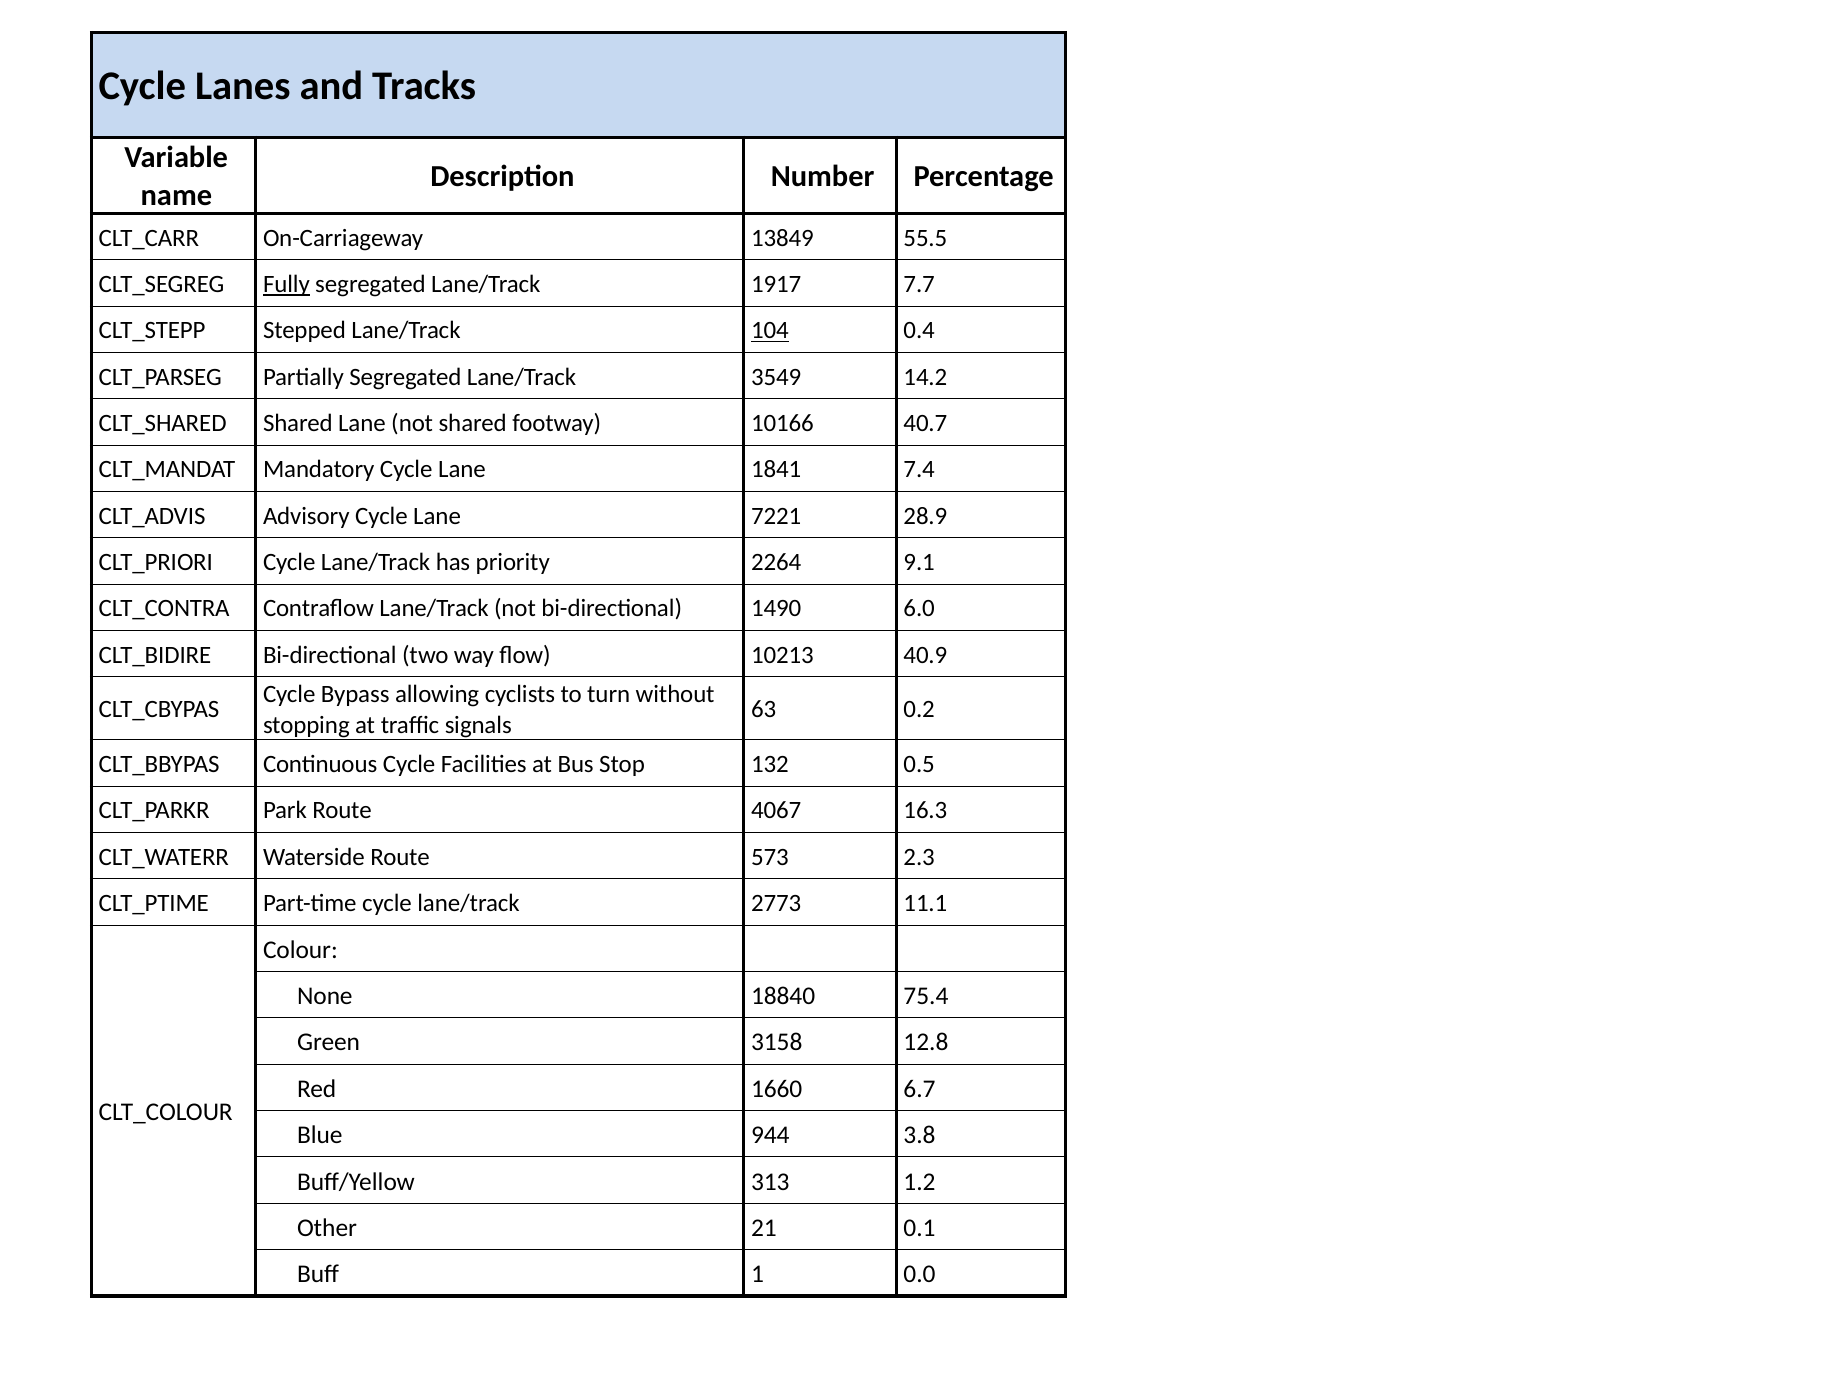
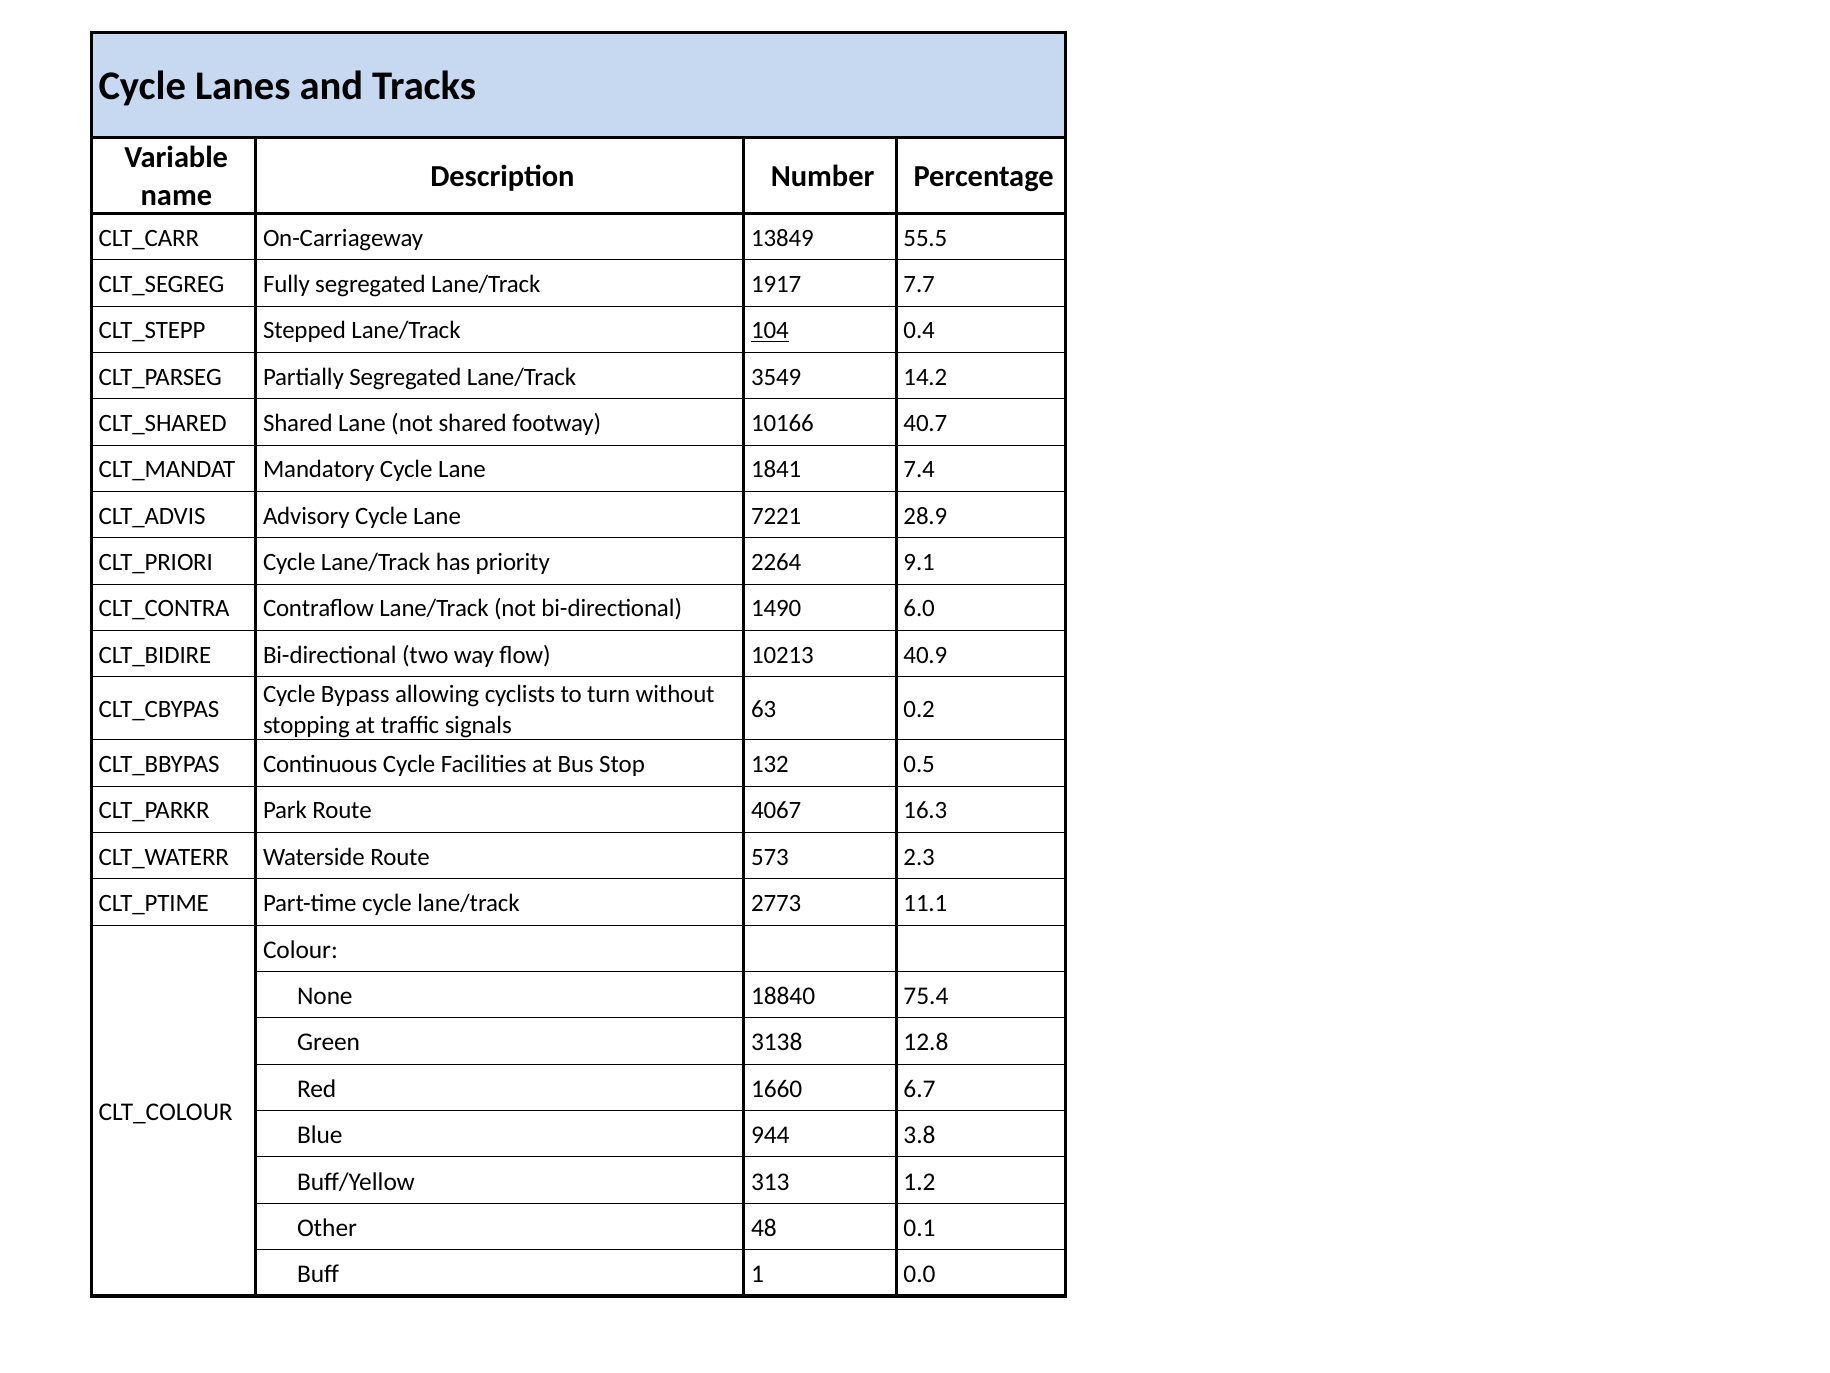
Fully underline: present -> none (286, 284)
3158: 3158 -> 3138 (777, 1042)
21: 21 -> 48 (764, 1228)
